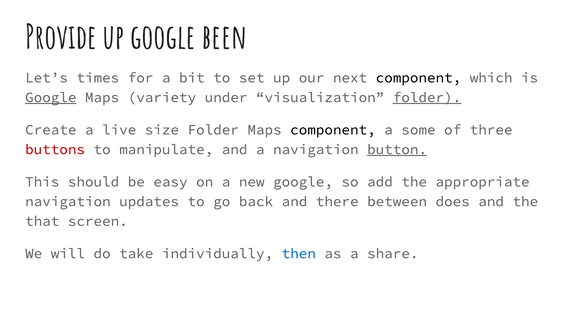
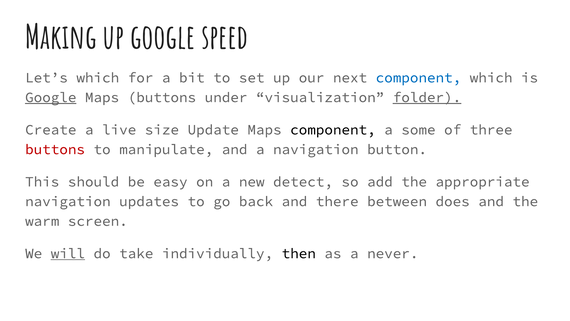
Provide: Provide -> Making (61, 38)
been: been -> speed (225, 38)
Let’s times: times -> which (98, 78)
component colour: black -> blue (418, 78)
Maps variety: variety -> buttons (162, 97)
size Folder: Folder -> Update (213, 130)
button underline: present -> none (397, 149)
new google: google -> detect (303, 182)
that: that -> warm (42, 221)
will underline: none -> present (68, 253)
then colour: blue -> black (299, 253)
share: share -> never (393, 253)
